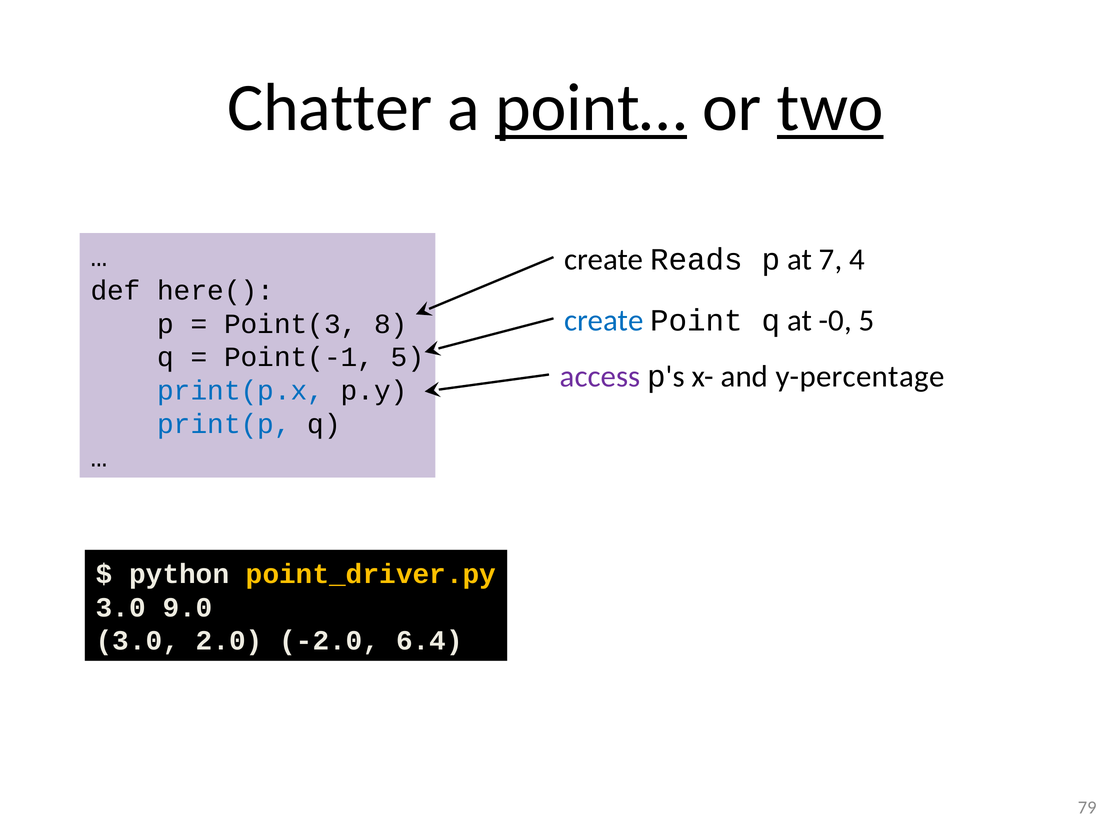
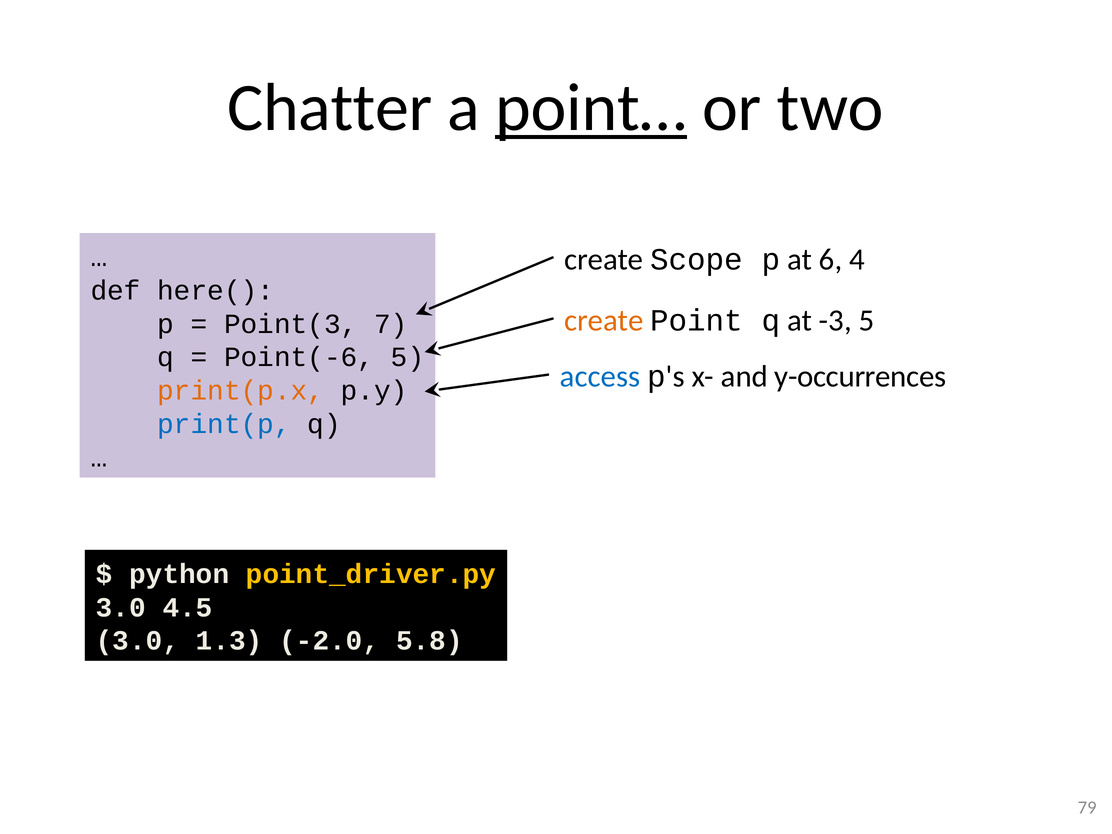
two underline: present -> none (830, 108)
Reads: Reads -> Scope (697, 259)
7: 7 -> 6 (831, 259)
create colour: blue -> orange (604, 321)
-0: -0 -> -3 (835, 321)
8: 8 -> 7 (391, 324)
Point(-1: Point(-1 -> Point(-6 (299, 357)
access colour: purple -> blue (600, 377)
y-percentage: y-percentage -> y-occurrences (860, 377)
print(p.x colour: blue -> orange (241, 391)
9.0: 9.0 -> 4.5 (188, 607)
2.0: 2.0 -> 1.3 (229, 641)
6.4: 6.4 -> 5.8 (429, 641)
